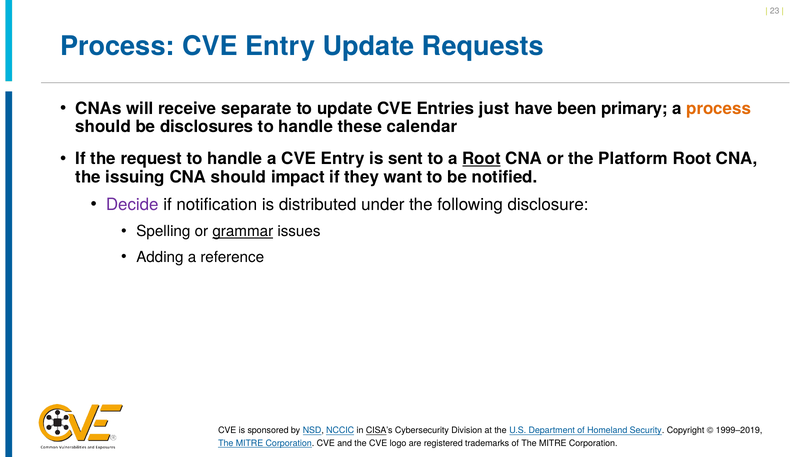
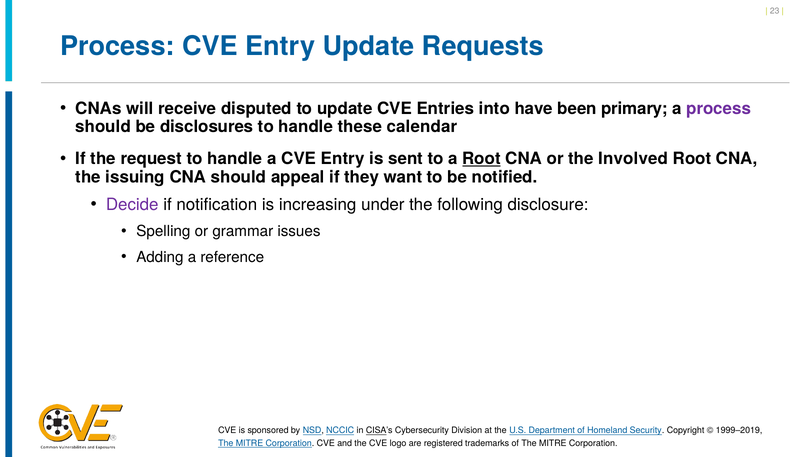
separate: separate -> disputed (256, 109)
just: just -> into (494, 109)
process colour: orange -> purple (719, 109)
Platform: Platform -> Involved (633, 159)
impact: impact -> appeal (298, 177)
distributed: distributed -> increasing (318, 204)
grammar underline: present -> none (243, 231)
